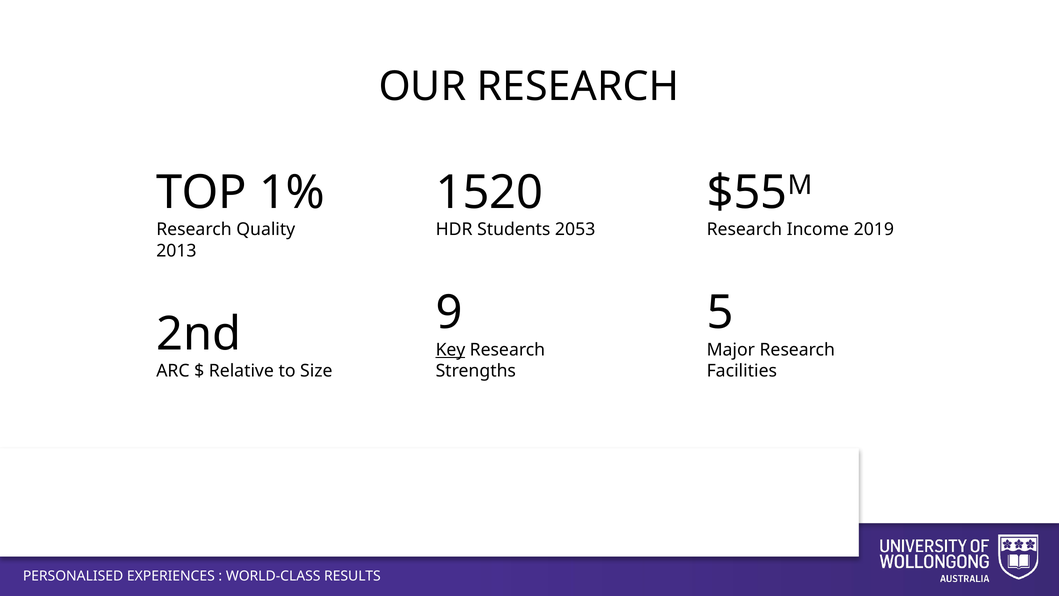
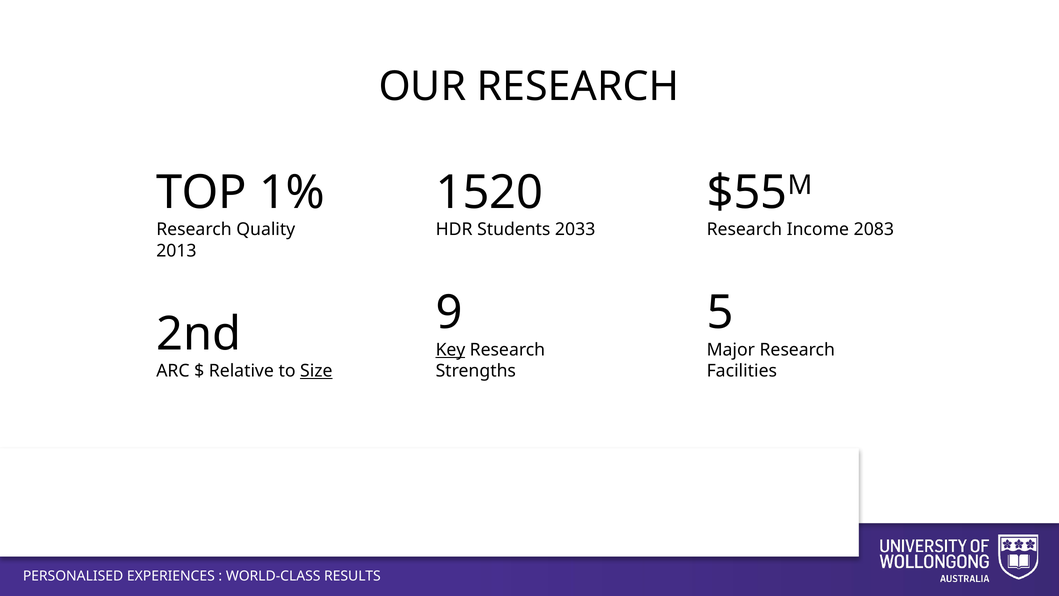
2053: 2053 -> 2033 (575, 230)
2019: 2019 -> 2083 (874, 230)
Size underline: none -> present (316, 371)
